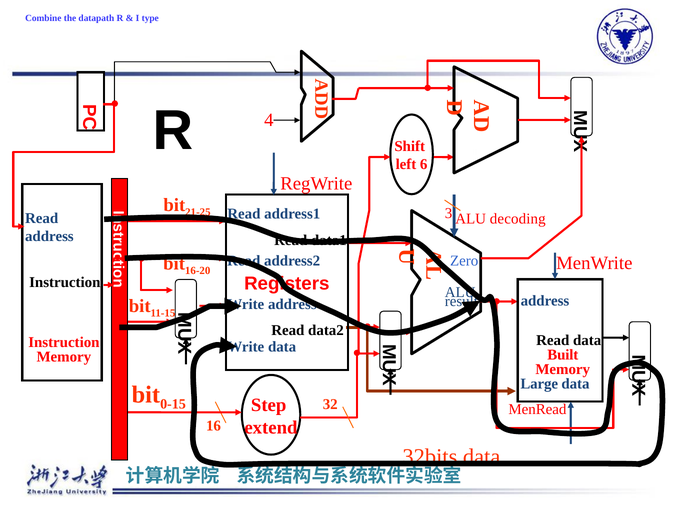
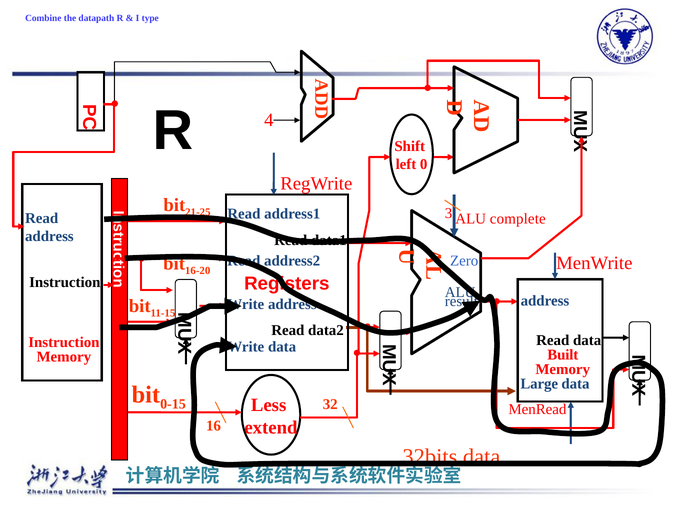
6: 6 -> 0 (424, 164)
decoding: decoding -> complete (518, 219)
Step: Step -> Less (269, 404)
